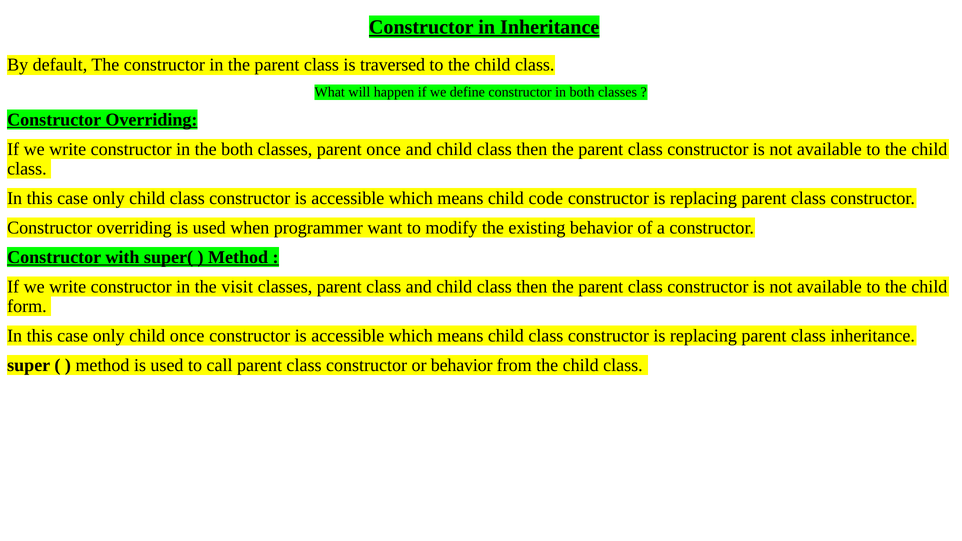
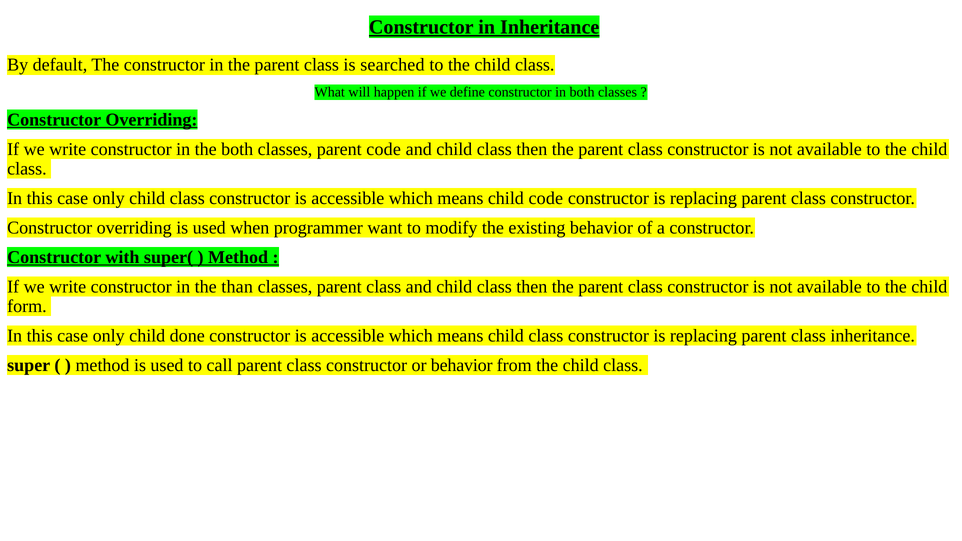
traversed: traversed -> searched (392, 65)
parent once: once -> code (384, 149)
visit: visit -> than (237, 287)
child once: once -> done (187, 336)
